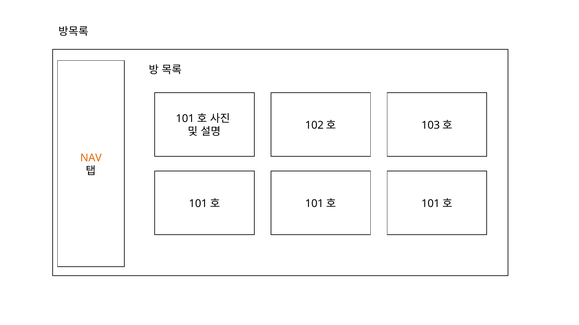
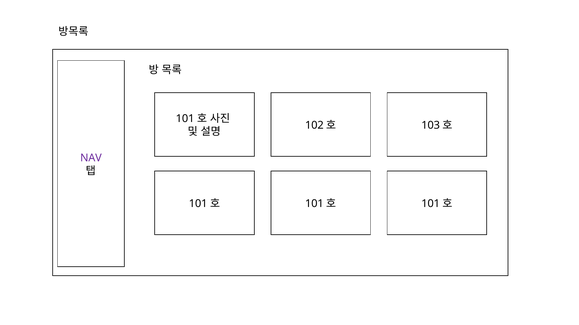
NAV colour: orange -> purple (91, 158)
